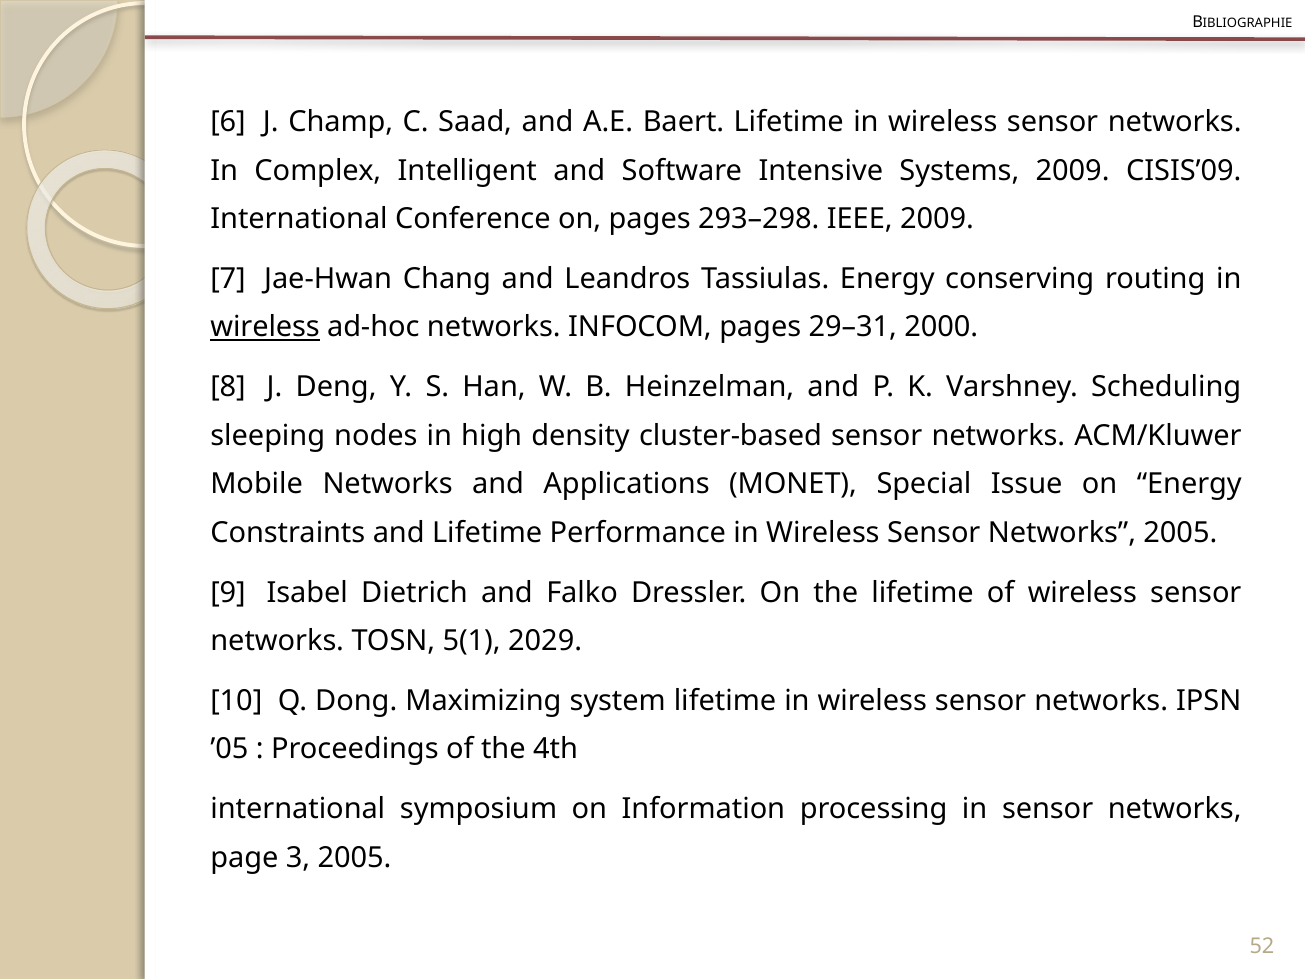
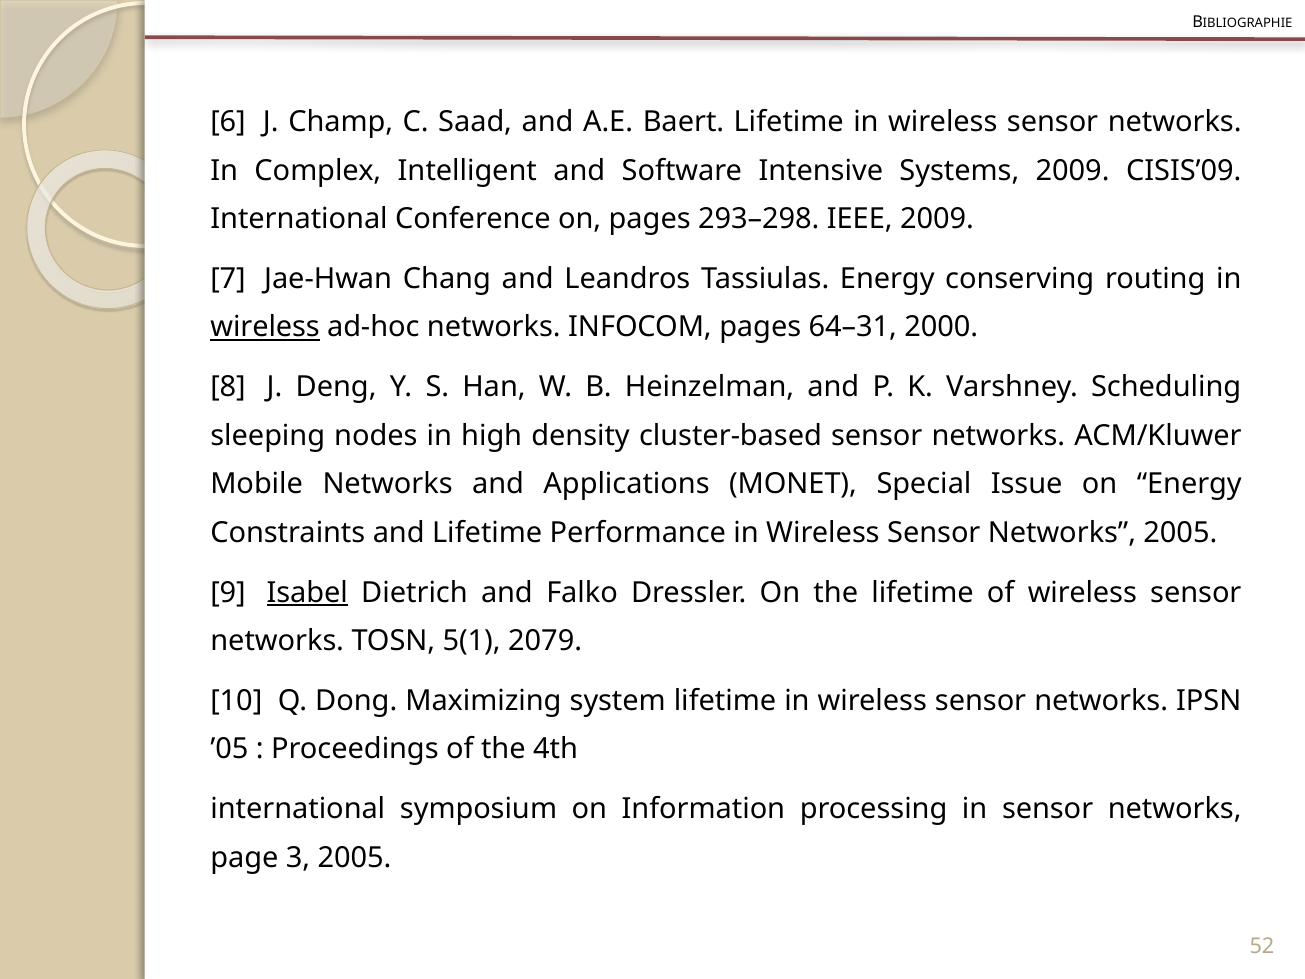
29–31: 29–31 -> 64–31 (853, 327)
Isabel underline: none -> present (307, 592)
2029: 2029 -> 2079 (545, 641)
